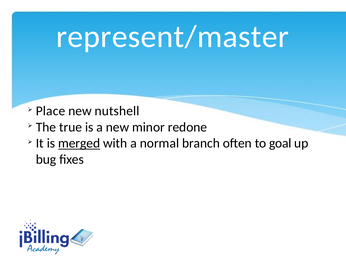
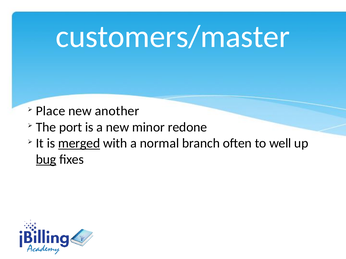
represent/master: represent/master -> customers/master (173, 37)
nutshell: nutshell -> another (117, 111)
true: true -> port (71, 127)
goal: goal -> well (280, 144)
bug underline: none -> present (46, 160)
